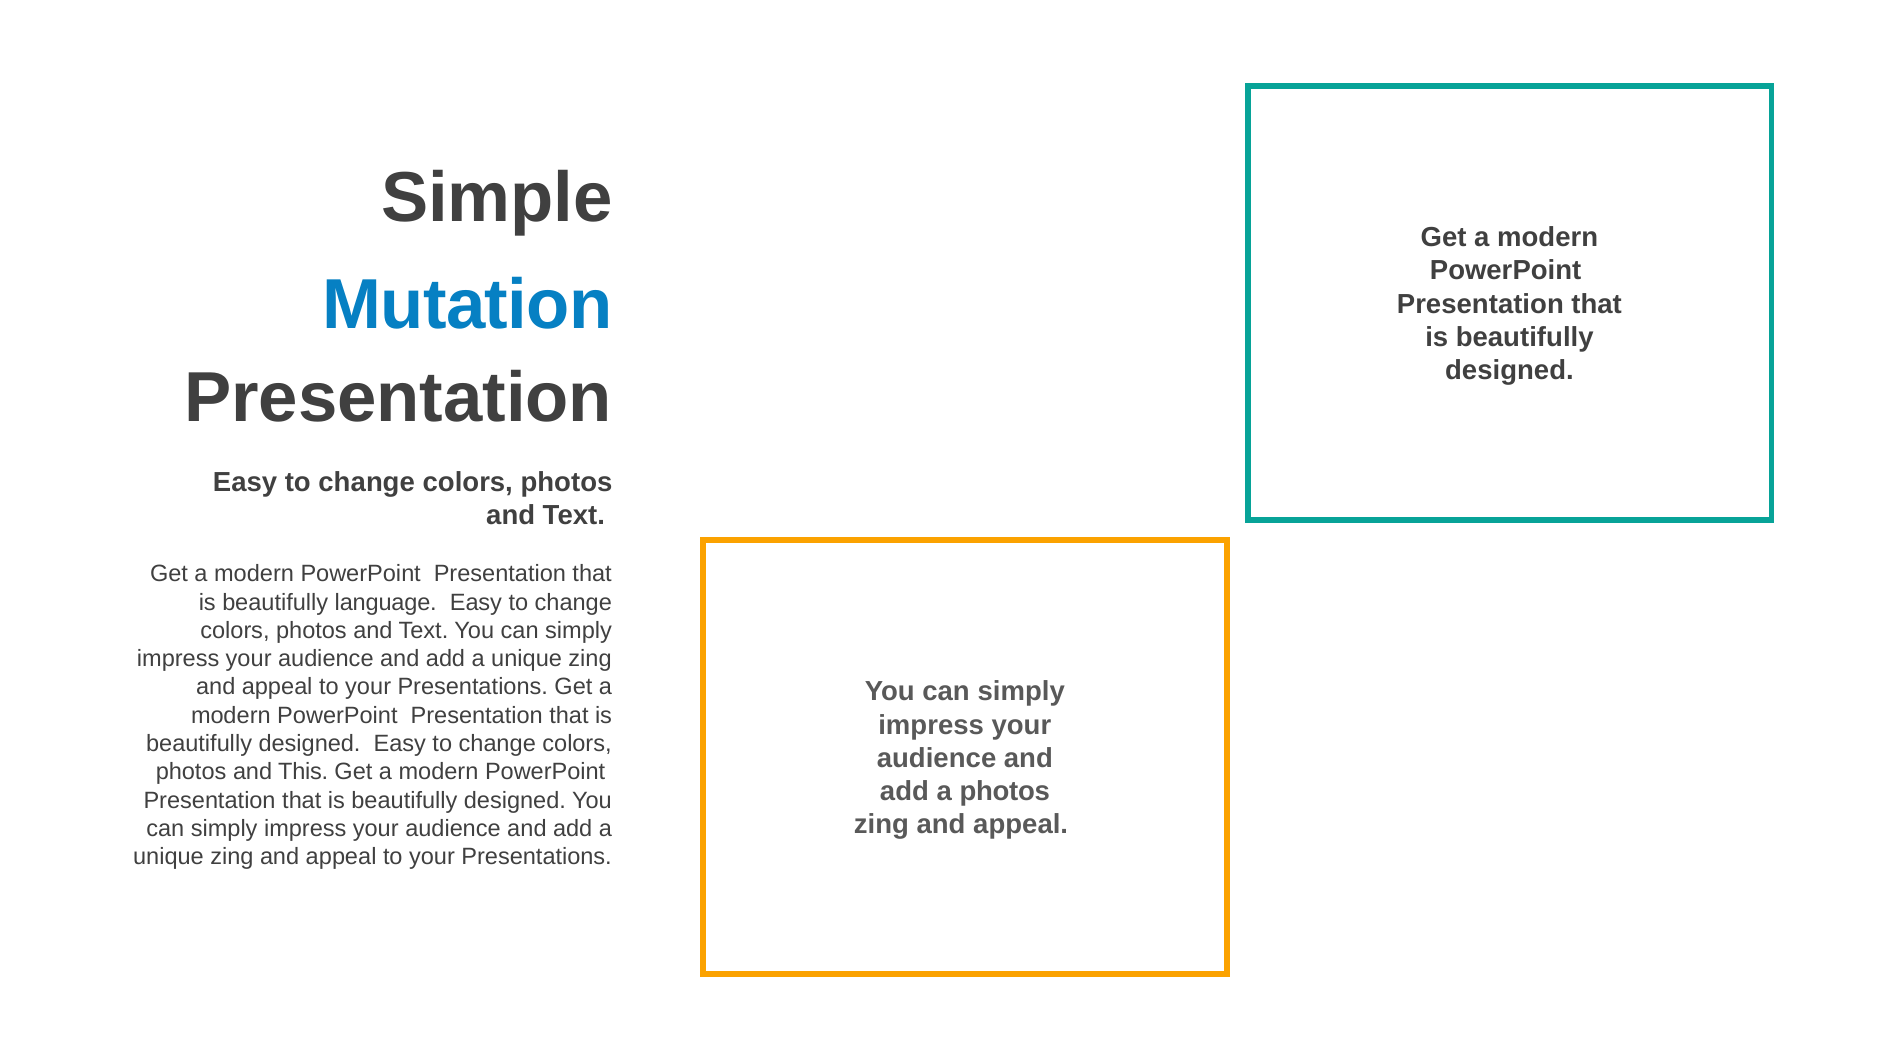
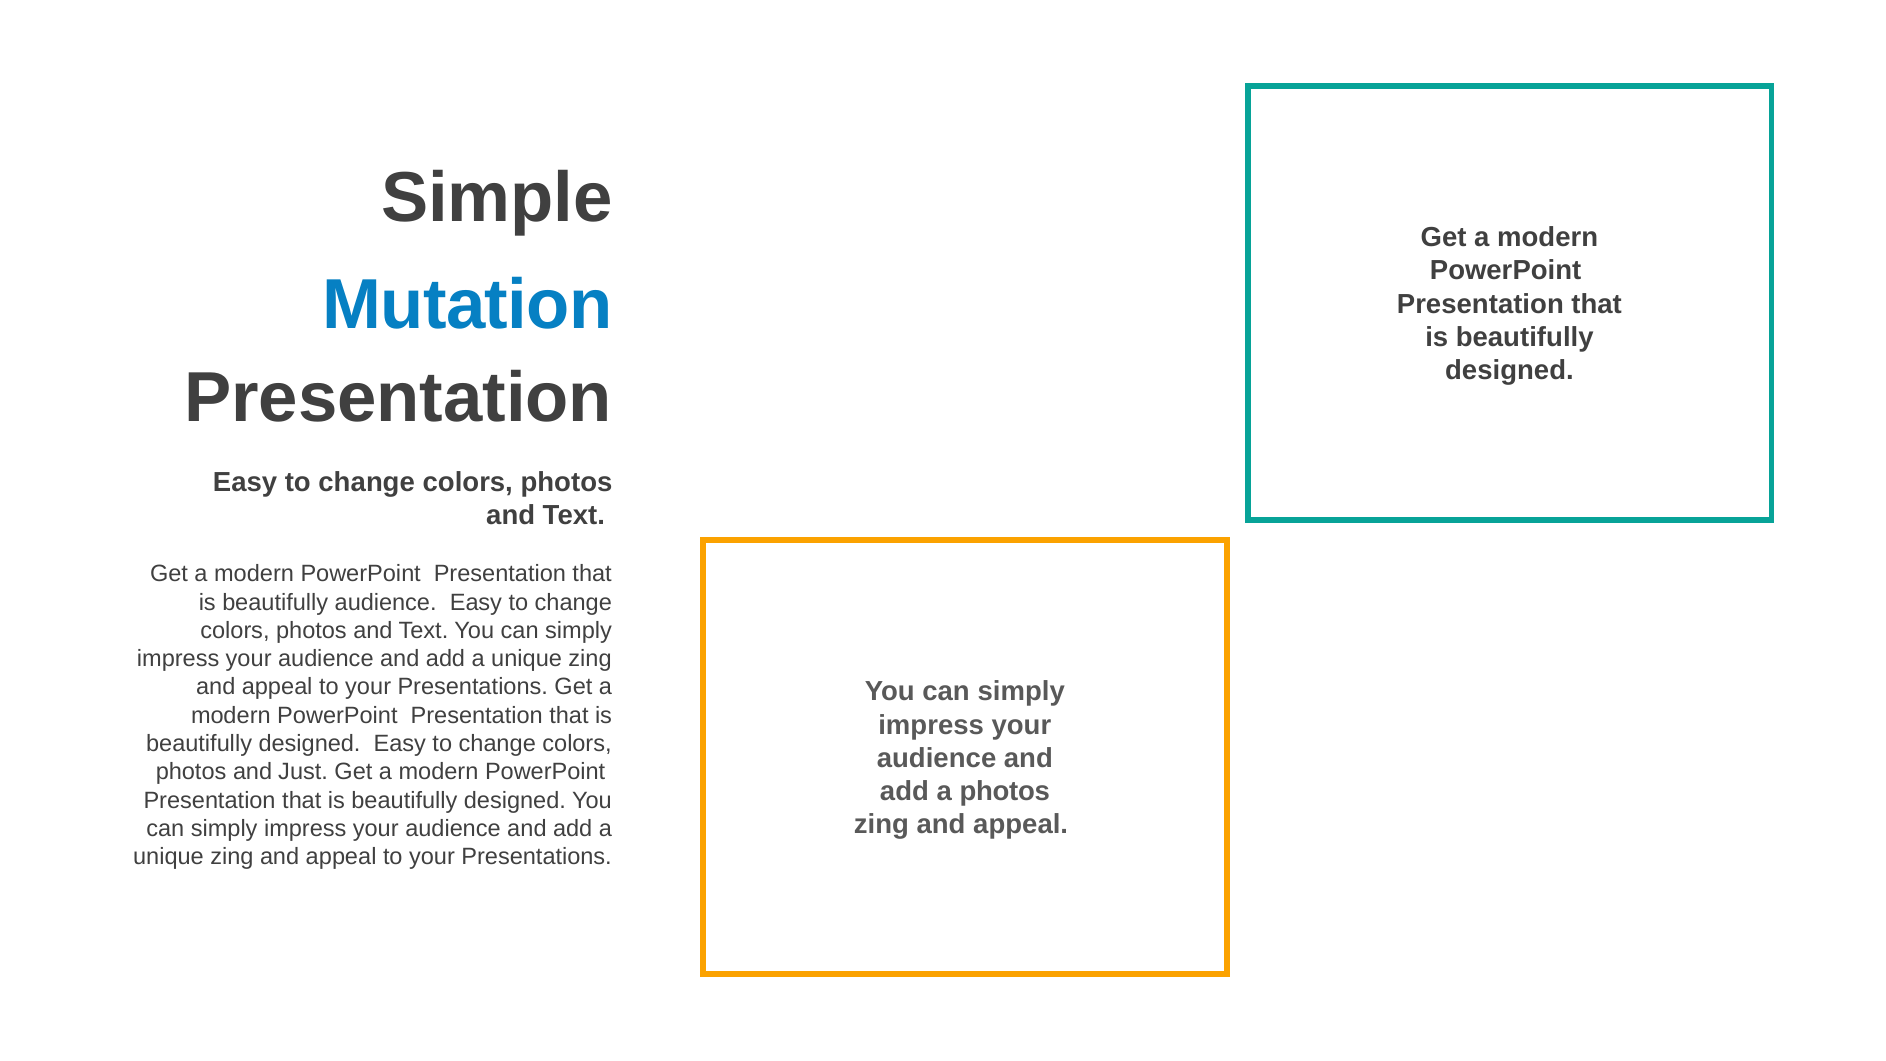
beautifully language: language -> audience (386, 602)
This: This -> Just (303, 772)
